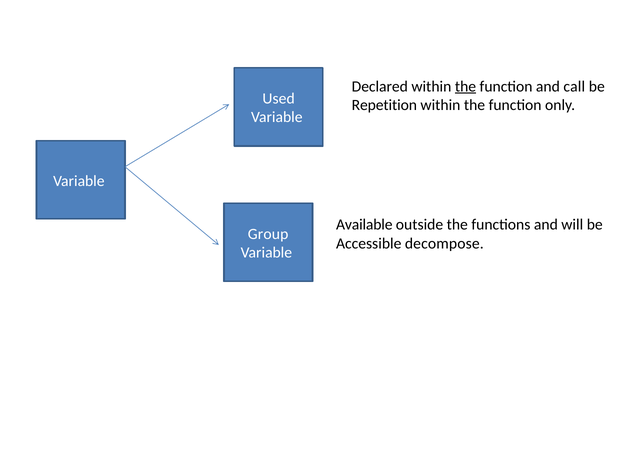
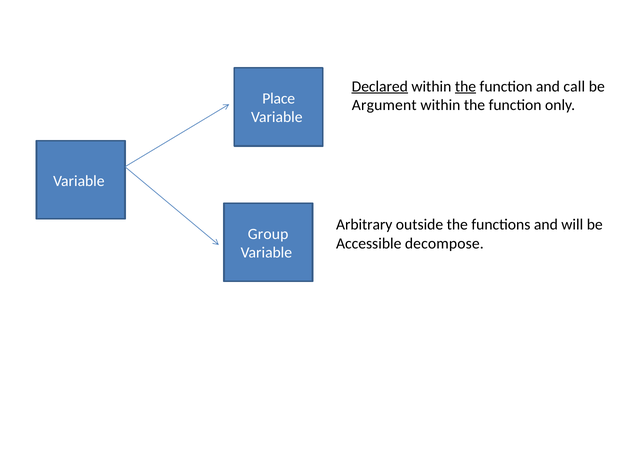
Declared underline: none -> present (380, 86)
Used: Used -> Place (279, 98)
Repetition: Repetition -> Argument (384, 105)
Available: Available -> Arbitrary (364, 225)
